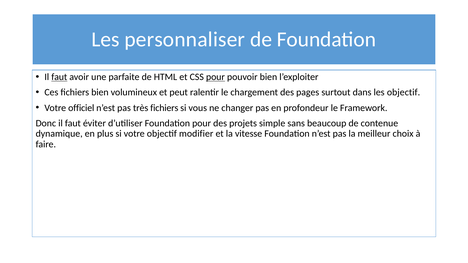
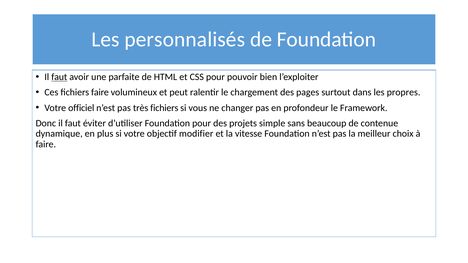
personnaliser: personnaliser -> personnalisés (185, 39)
pour underline: present -> none (215, 77)
fichiers bien: bien -> faire (100, 92)
les objectif: objectif -> propres (404, 92)
